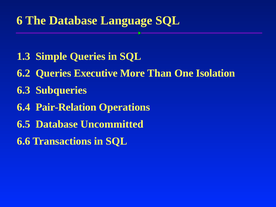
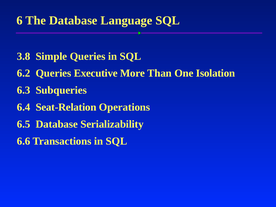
1.3: 1.3 -> 3.8 (24, 56)
Pair-Relation: Pair-Relation -> Seat-Relation (66, 107)
Uncommitted: Uncommitted -> Serializability (112, 124)
